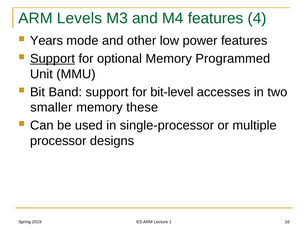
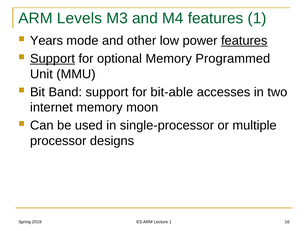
features 4: 4 -> 1 (257, 18)
features underline: none -> present (244, 41)
bit-level: bit-level -> bit-able (172, 92)
smaller: smaller -> internet (51, 107)
these: these -> moon (142, 107)
